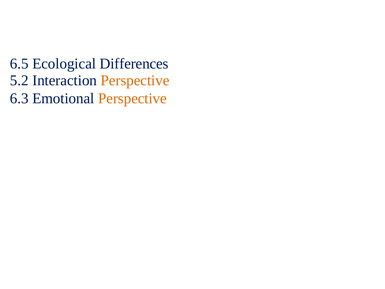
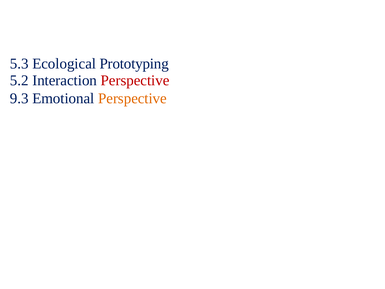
6.5: 6.5 -> 5.3 (19, 64)
Differences: Differences -> Prototyping (134, 64)
Perspective colour: orange -> red (135, 80)
6.3: 6.3 -> 9.3 (19, 98)
